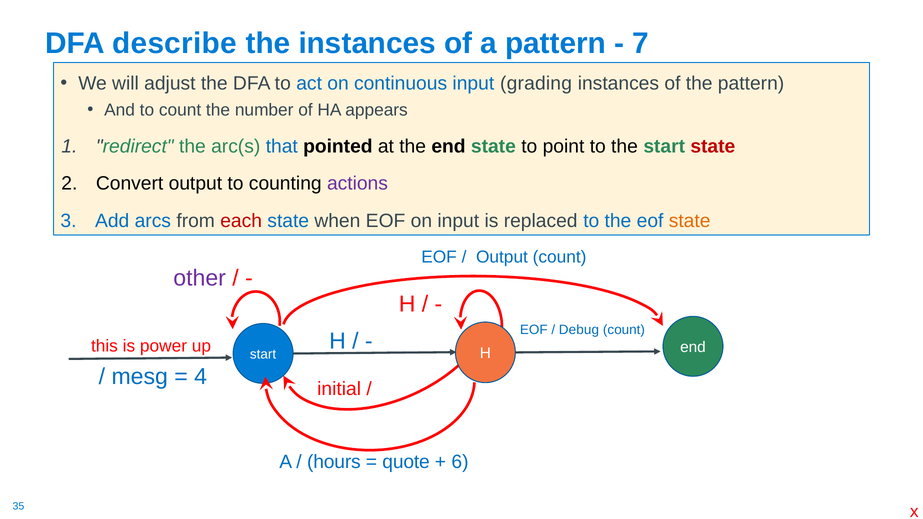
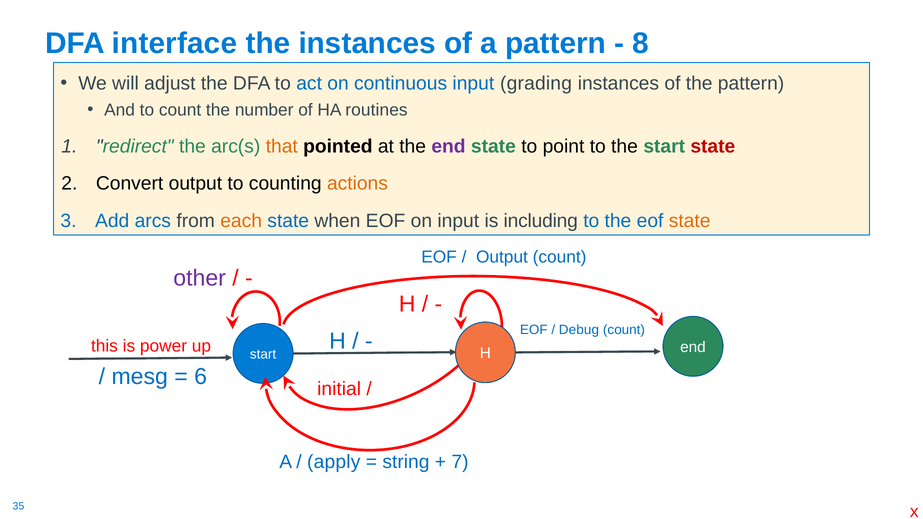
describe: describe -> interface (175, 43)
7: 7 -> 8 (641, 43)
appears: appears -> routines (376, 110)
that colour: blue -> orange (282, 146)
end colour: black -> purple (448, 146)
actions colour: purple -> orange (357, 184)
each colour: red -> orange (241, 221)
replaced: replaced -> including (541, 221)
4: 4 -> 6 (201, 377)
hours: hours -> apply (334, 462)
quote: quote -> string (406, 462)
6: 6 -> 7 (460, 462)
